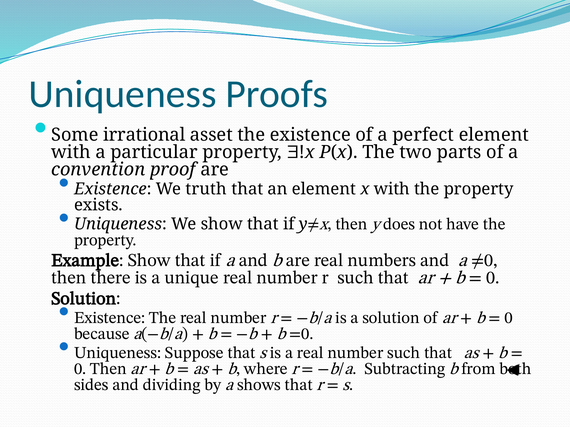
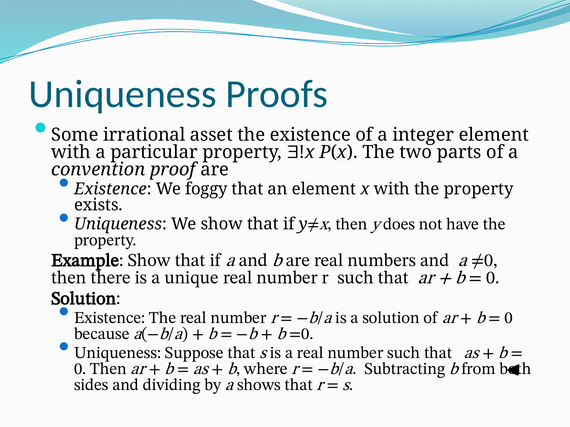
perfect: perfect -> integer (423, 135)
truth: truth -> foggy (206, 189)
